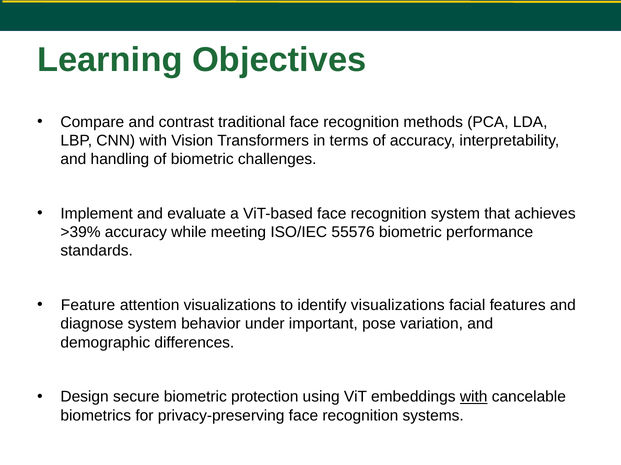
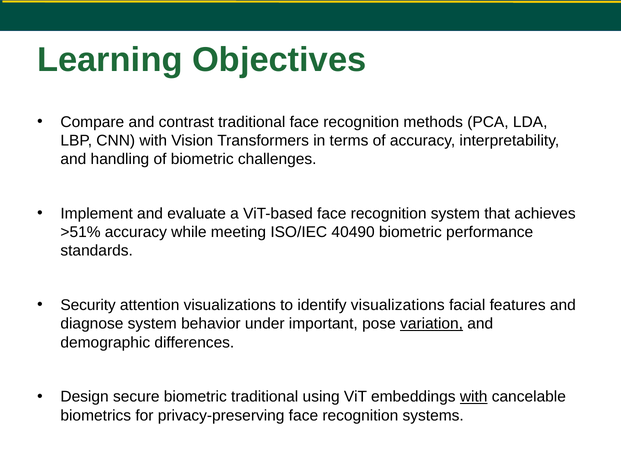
>39%: >39% -> >51% (81, 233)
55576: 55576 -> 40490 (353, 233)
Feature: Feature -> Security (88, 306)
variation underline: none -> present (432, 324)
biometric protection: protection -> traditional (265, 397)
